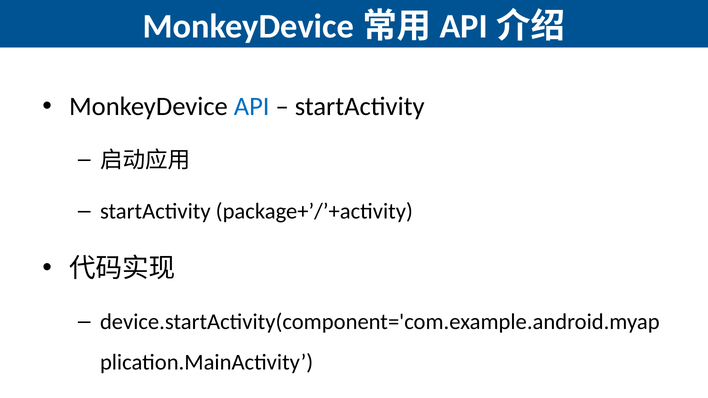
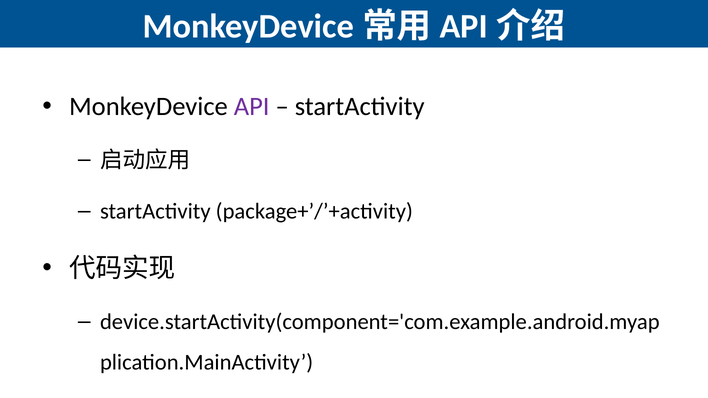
API colour: blue -> purple (252, 107)
